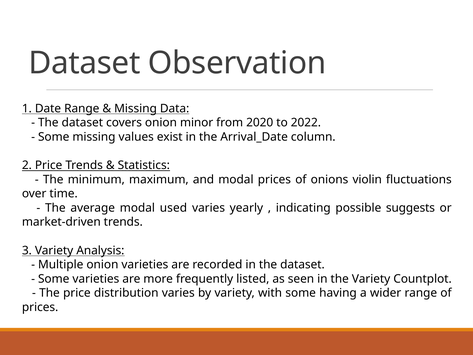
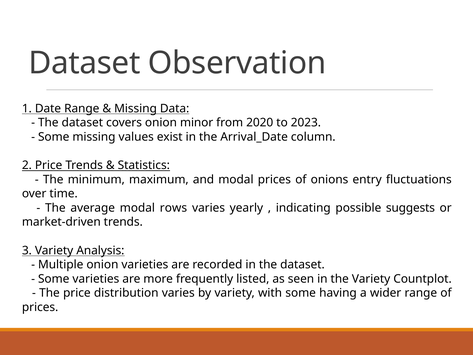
2022: 2022 -> 2023 (306, 123)
violin: violin -> entry (367, 179)
used: used -> rows (173, 208)
